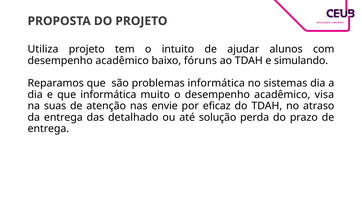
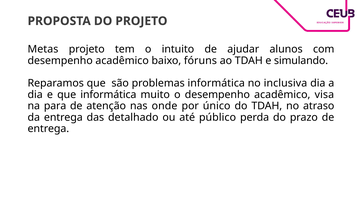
Utiliza: Utiliza -> Metas (43, 49)
sistemas: sistemas -> inclusiva (285, 84)
suas: suas -> para (55, 106)
envie: envie -> onde (165, 106)
eficaz: eficaz -> único (217, 106)
solução: solução -> público (218, 118)
